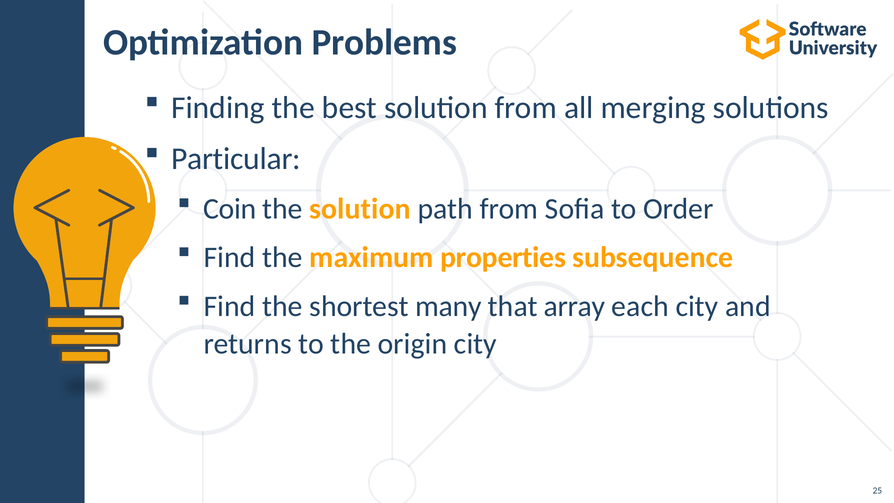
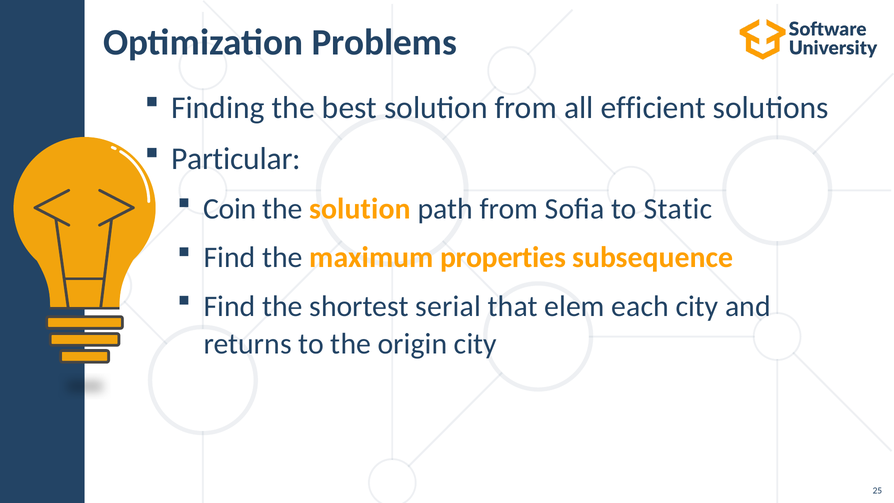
merging: merging -> efficient (653, 108)
Order: Order -> Static (678, 209)
many: many -> serial (448, 306)
array: array -> elem (574, 306)
